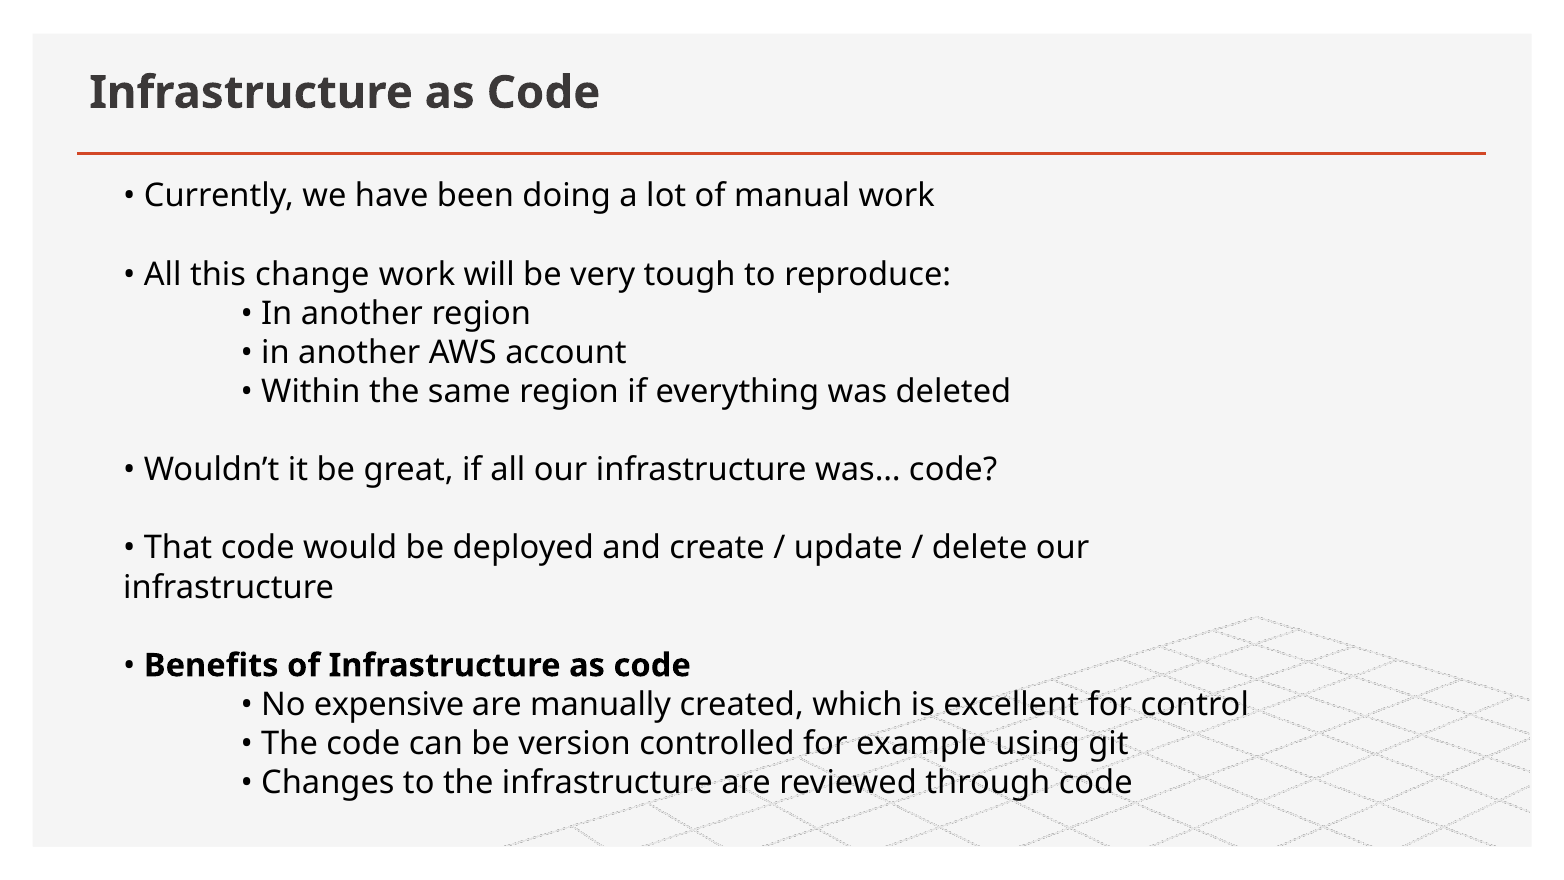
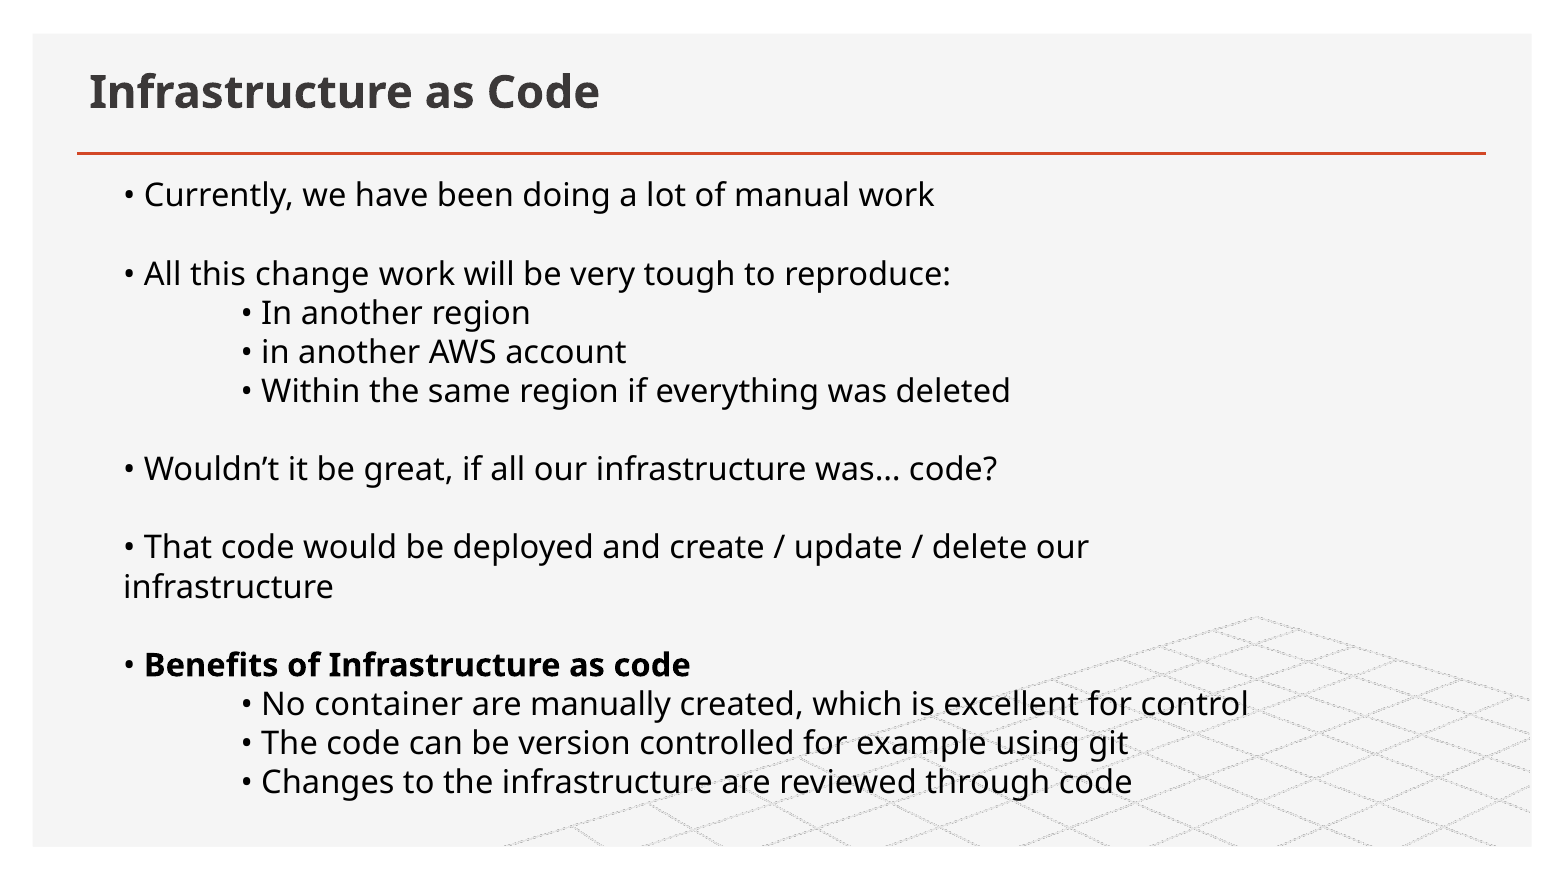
expensive: expensive -> container (389, 704)
